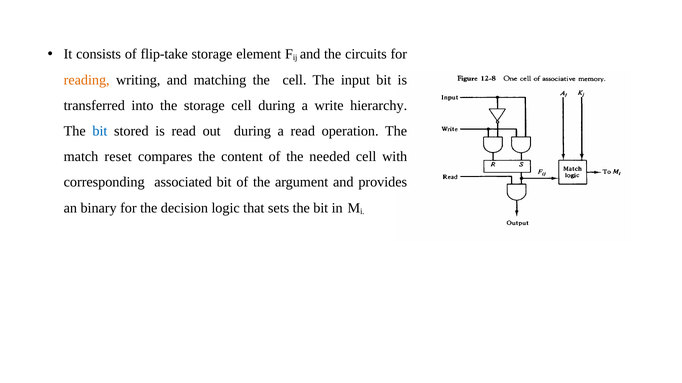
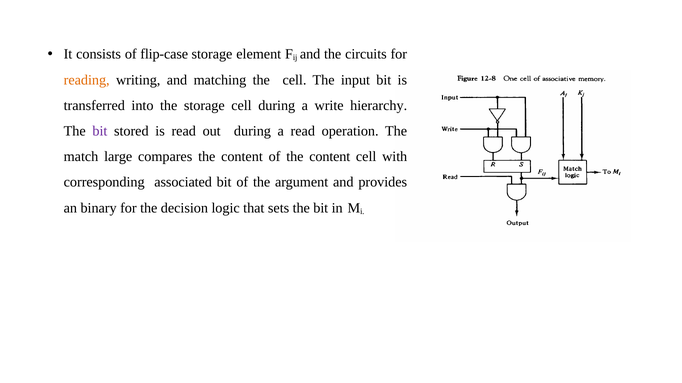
flip-take: flip-take -> flip-case (164, 54)
bit colour: blue -> purple (100, 131)
reset: reset -> large (118, 157)
of the needed: needed -> content (330, 157)
